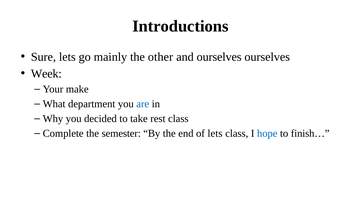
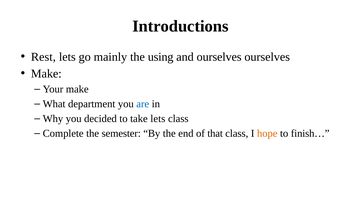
Sure: Sure -> Rest (43, 57)
other: other -> using (161, 57)
Week: Week -> Make (46, 74)
take rest: rest -> lets (158, 119)
of lets: lets -> that (215, 133)
hope colour: blue -> orange (267, 133)
